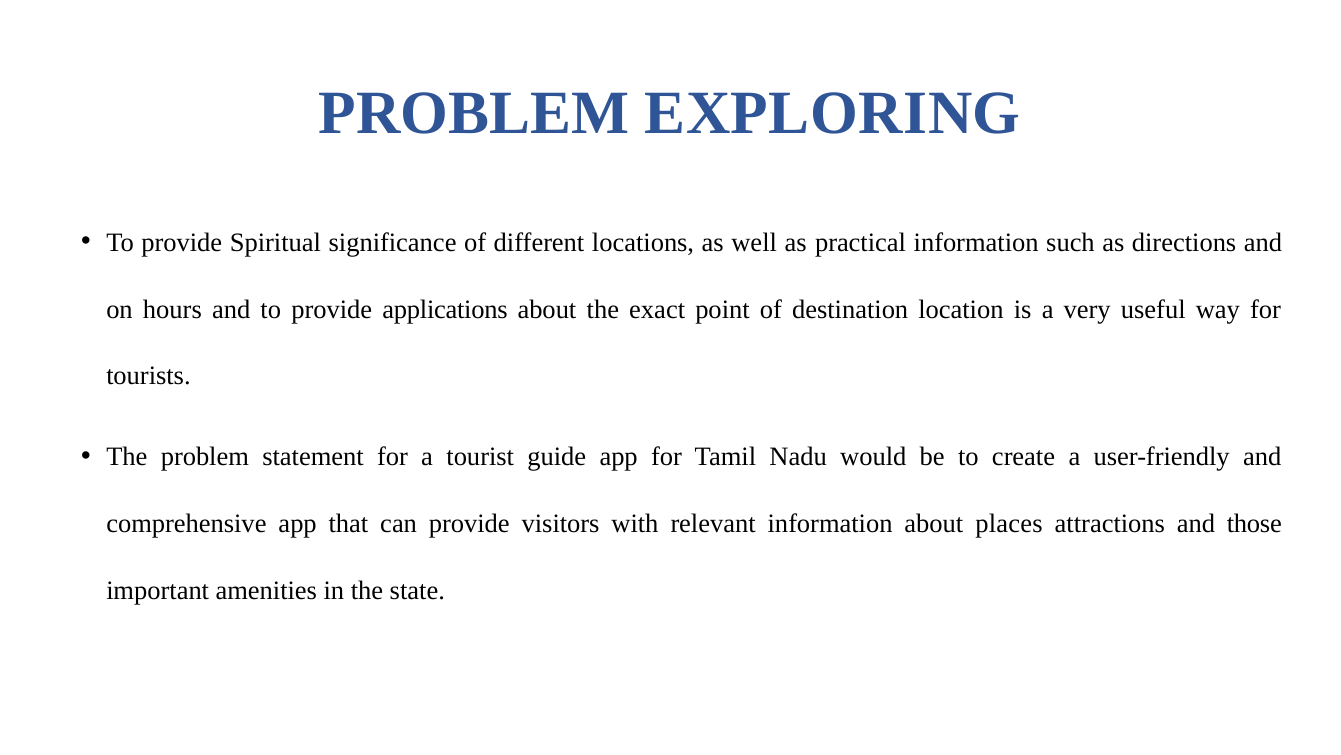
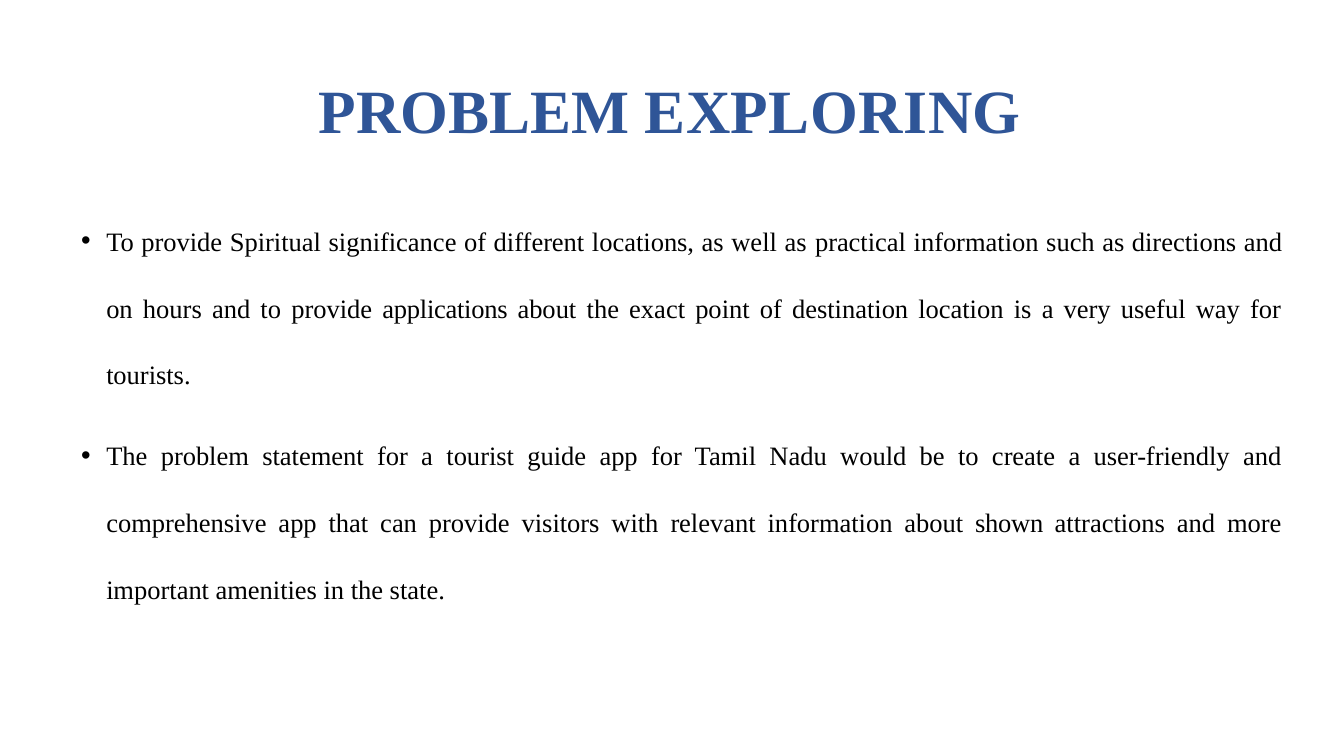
places: places -> shown (1009, 523)
those: those -> more (1254, 523)
